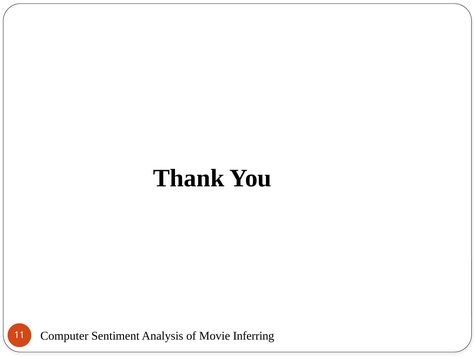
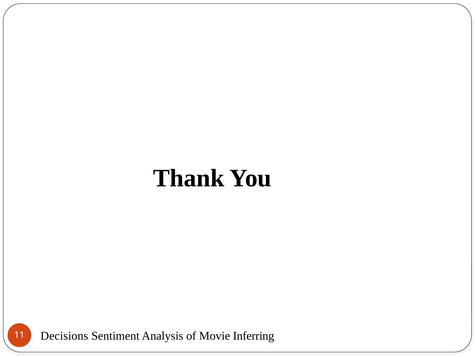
Computer: Computer -> Decisions (64, 335)
